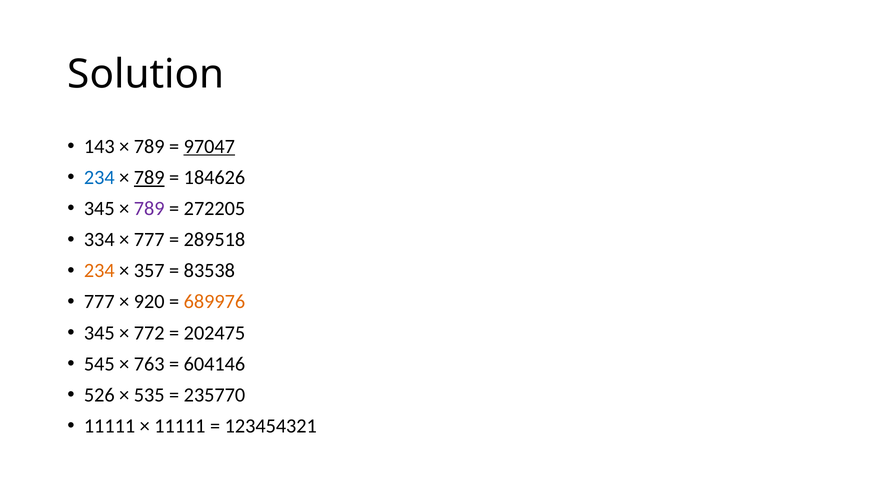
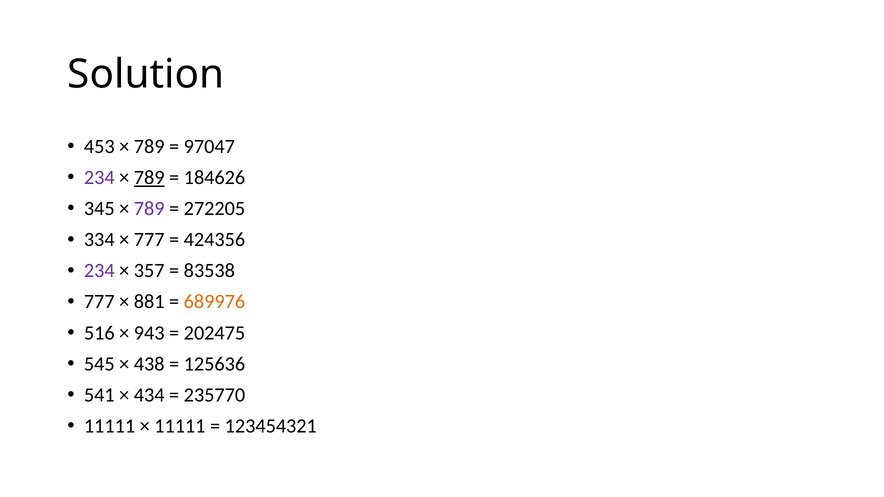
143: 143 -> 453 (99, 146)
97047 underline: present -> none (209, 146)
234 colour: blue -> purple (99, 178)
289518: 289518 -> 424356 (214, 240)
234 colour: orange -> purple (99, 271)
920: 920 -> 881 (149, 302)
345: 345 -> 516 (99, 333)
772: 772 -> 943 (149, 333)
763: 763 -> 438 (149, 364)
604146: 604146 -> 125636 (214, 364)
526: 526 -> 541 (99, 395)
535: 535 -> 434 (149, 395)
